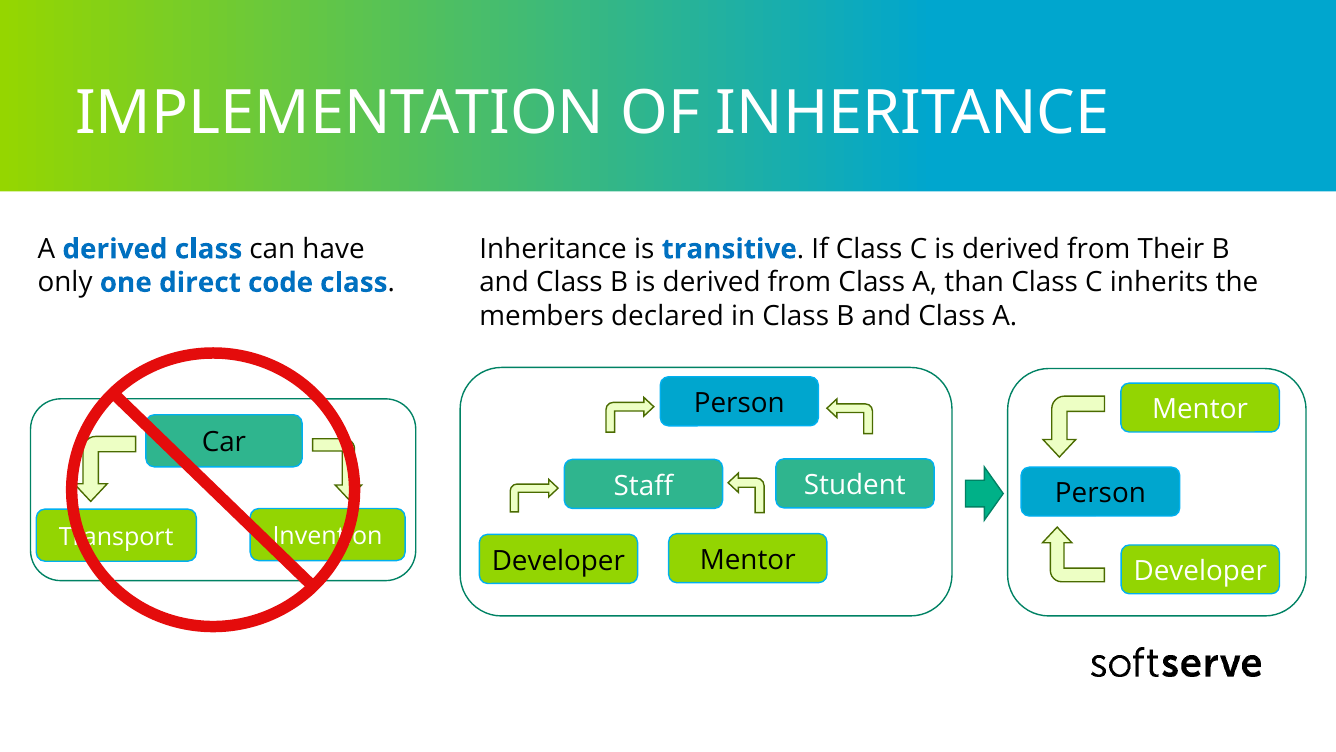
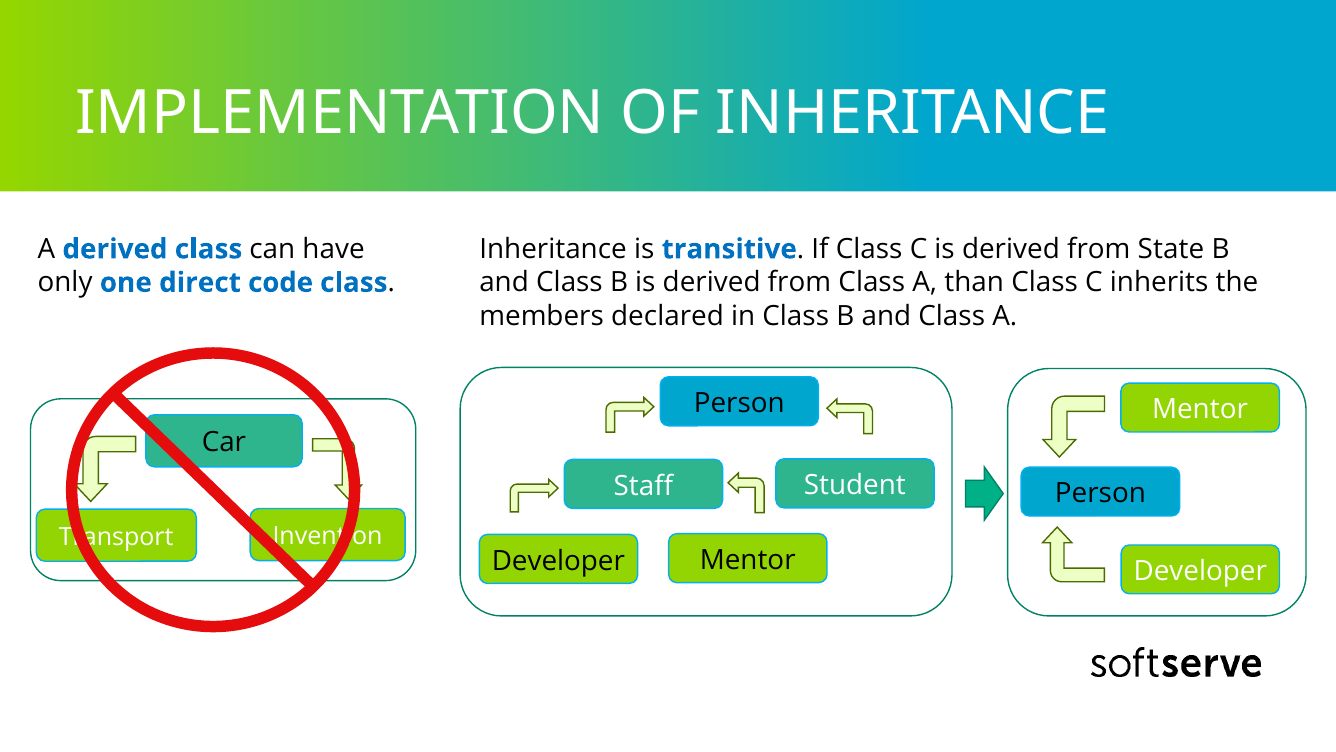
Their: Their -> State (1171, 249)
